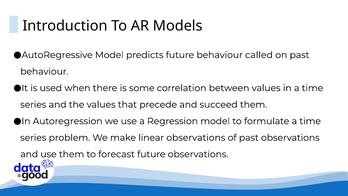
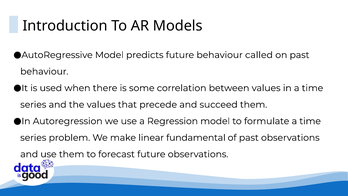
linear observations: observations -> fundamental (196, 138)
